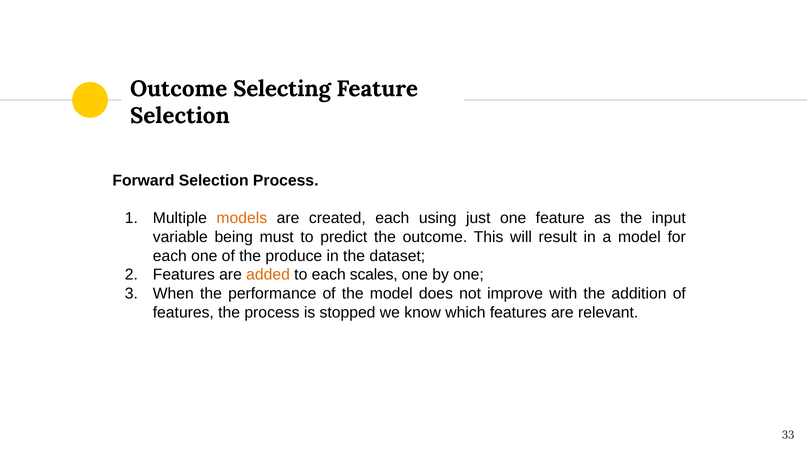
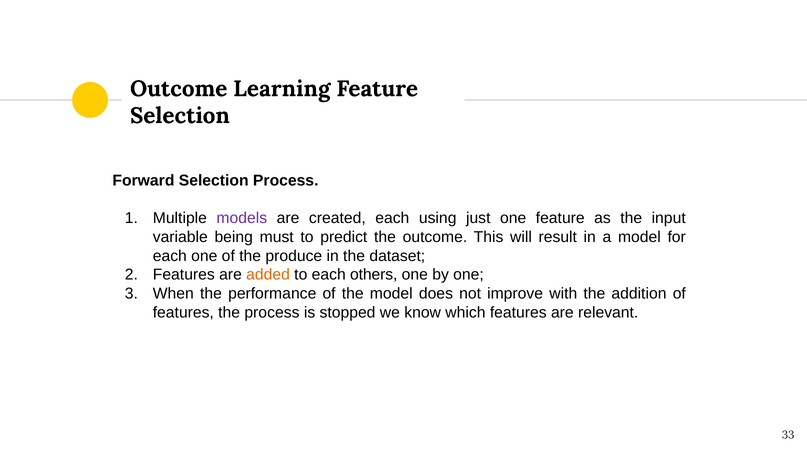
Selecting: Selecting -> Learning (282, 89)
models colour: orange -> purple (242, 218)
scales: scales -> others (374, 275)
